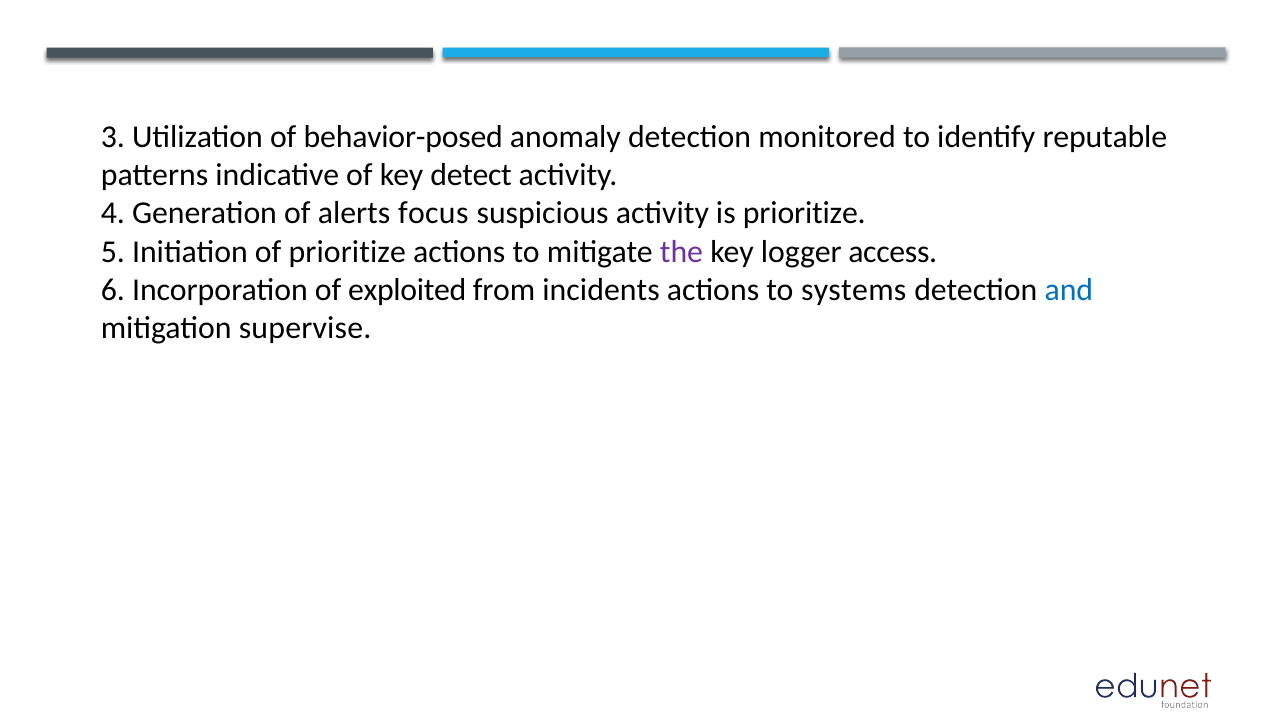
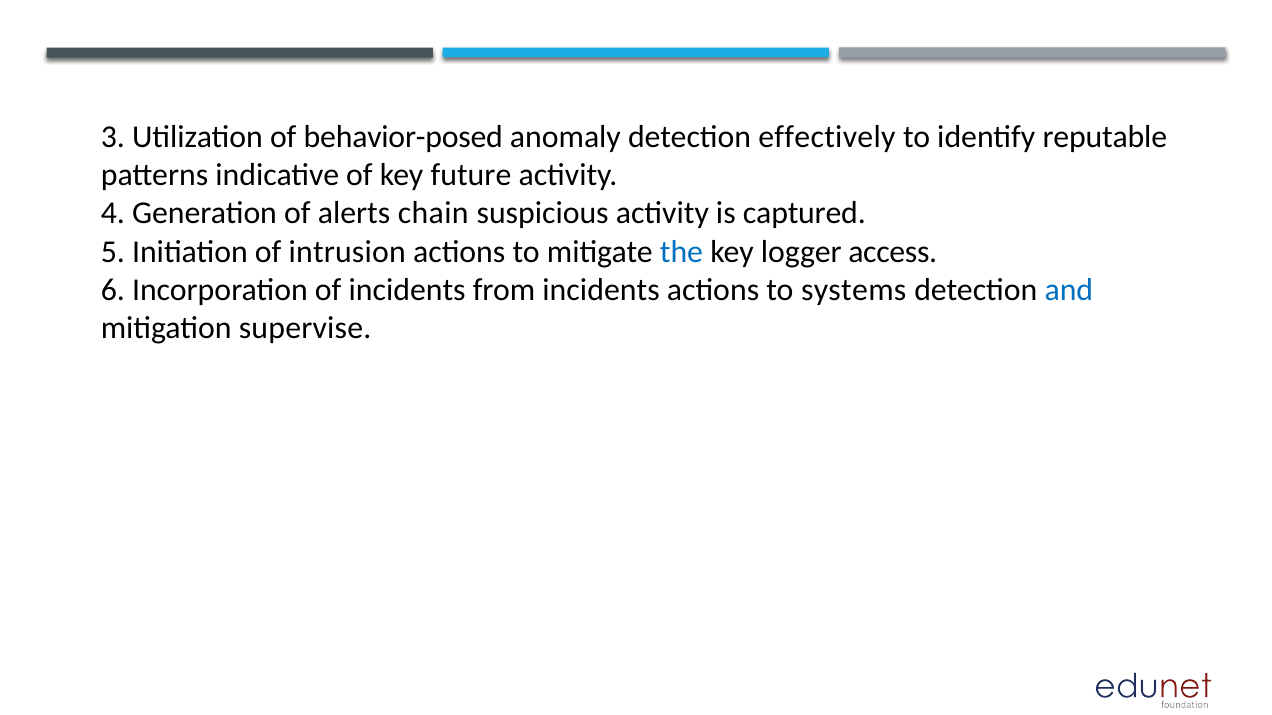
monitored: monitored -> effectively (827, 137)
detect: detect -> future (471, 175)
focus: focus -> chain (433, 214)
is prioritize: prioritize -> captured (804, 214)
of prioritize: prioritize -> intrusion (347, 252)
the colour: purple -> blue (681, 252)
of exploited: exploited -> incidents (407, 290)
